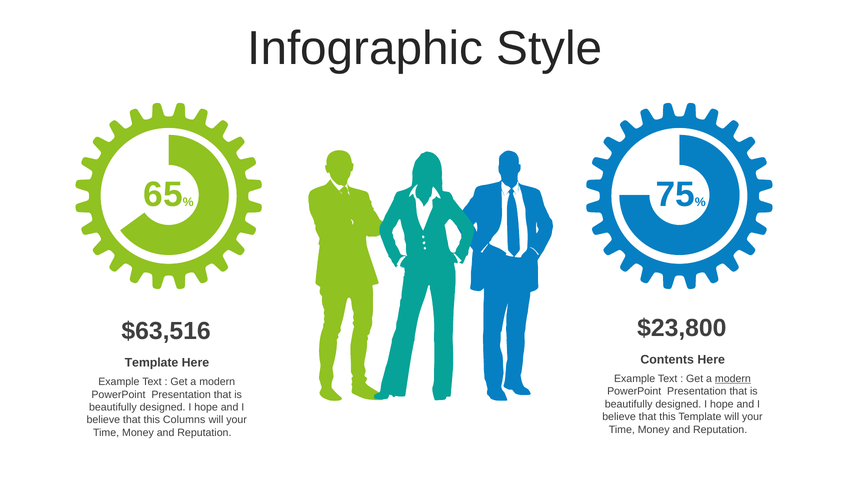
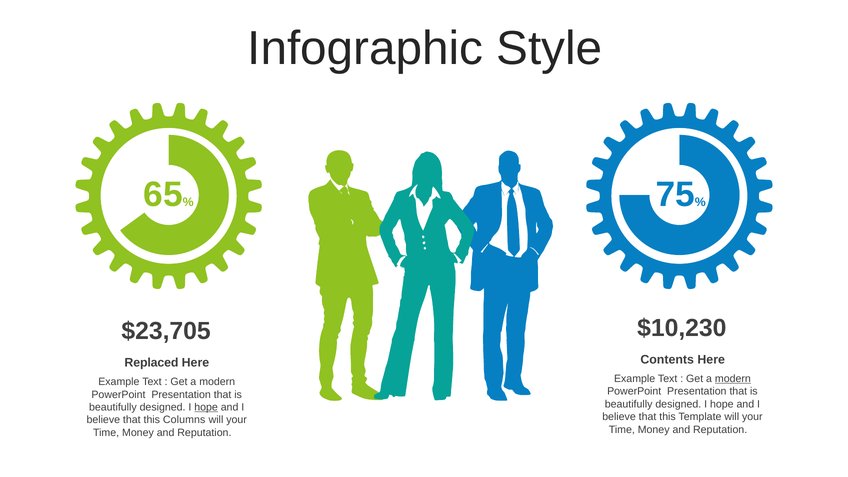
$23,800: $23,800 -> $10,230 (682, 328)
$63,516: $63,516 -> $23,705 (166, 331)
Template: Template -> Replaced (151, 363)
hope underline: none -> present (206, 407)
